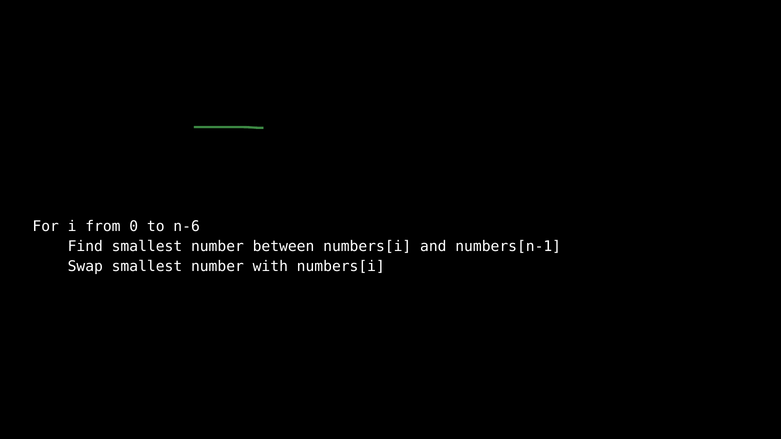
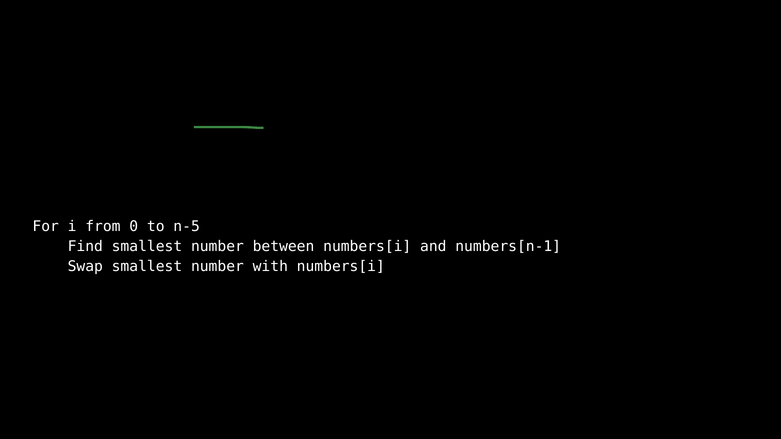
n-6: n-6 -> n-5 (187, 227)
